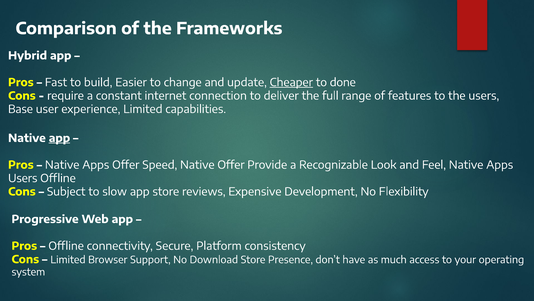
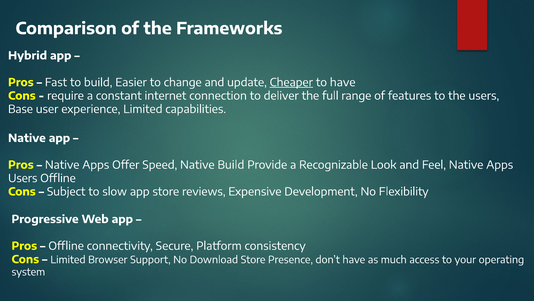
to done: done -> have (343, 82)
app underline: present -> none (59, 138)
Native Offer: Offer -> Build (231, 165)
